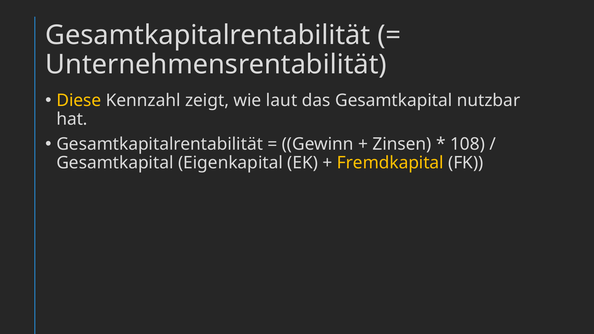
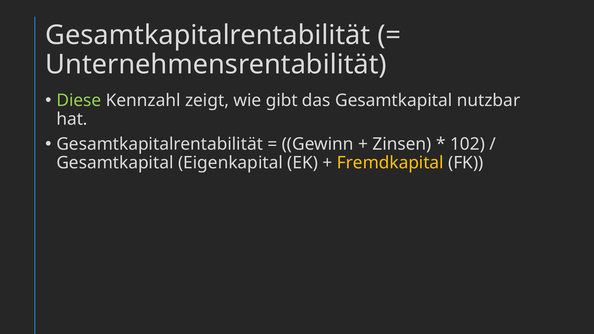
Diese colour: yellow -> light green (79, 100)
laut: laut -> gibt (282, 100)
108: 108 -> 102 (467, 144)
